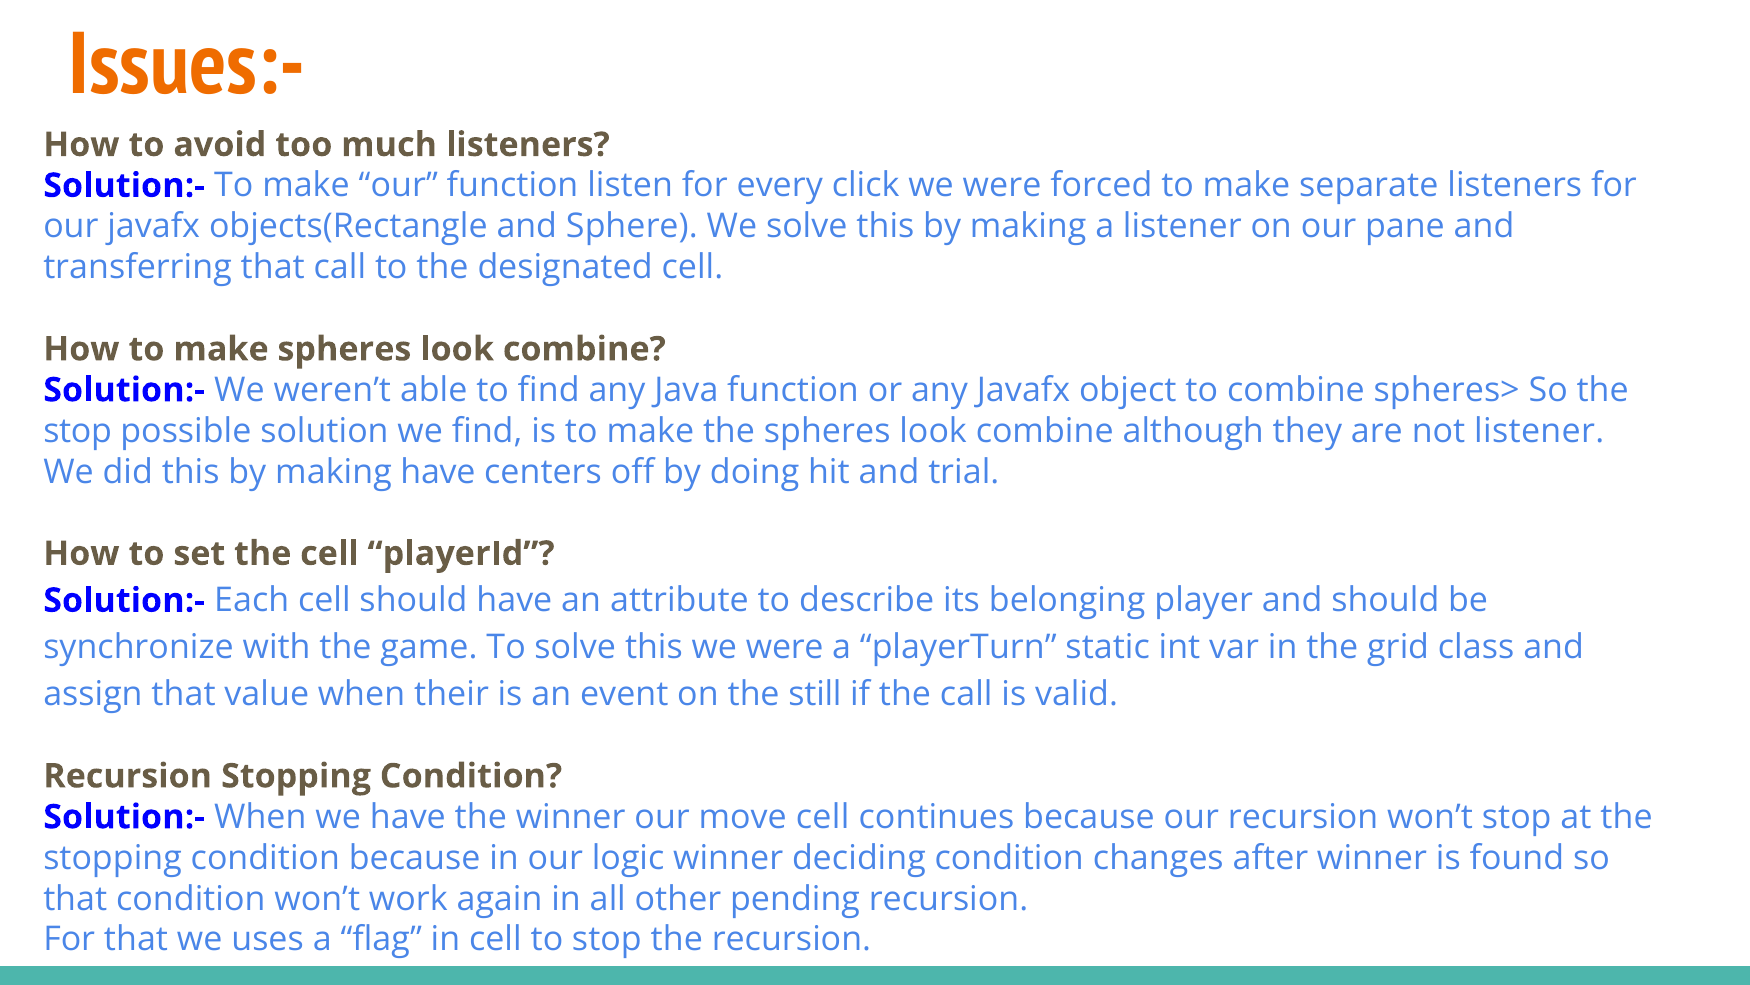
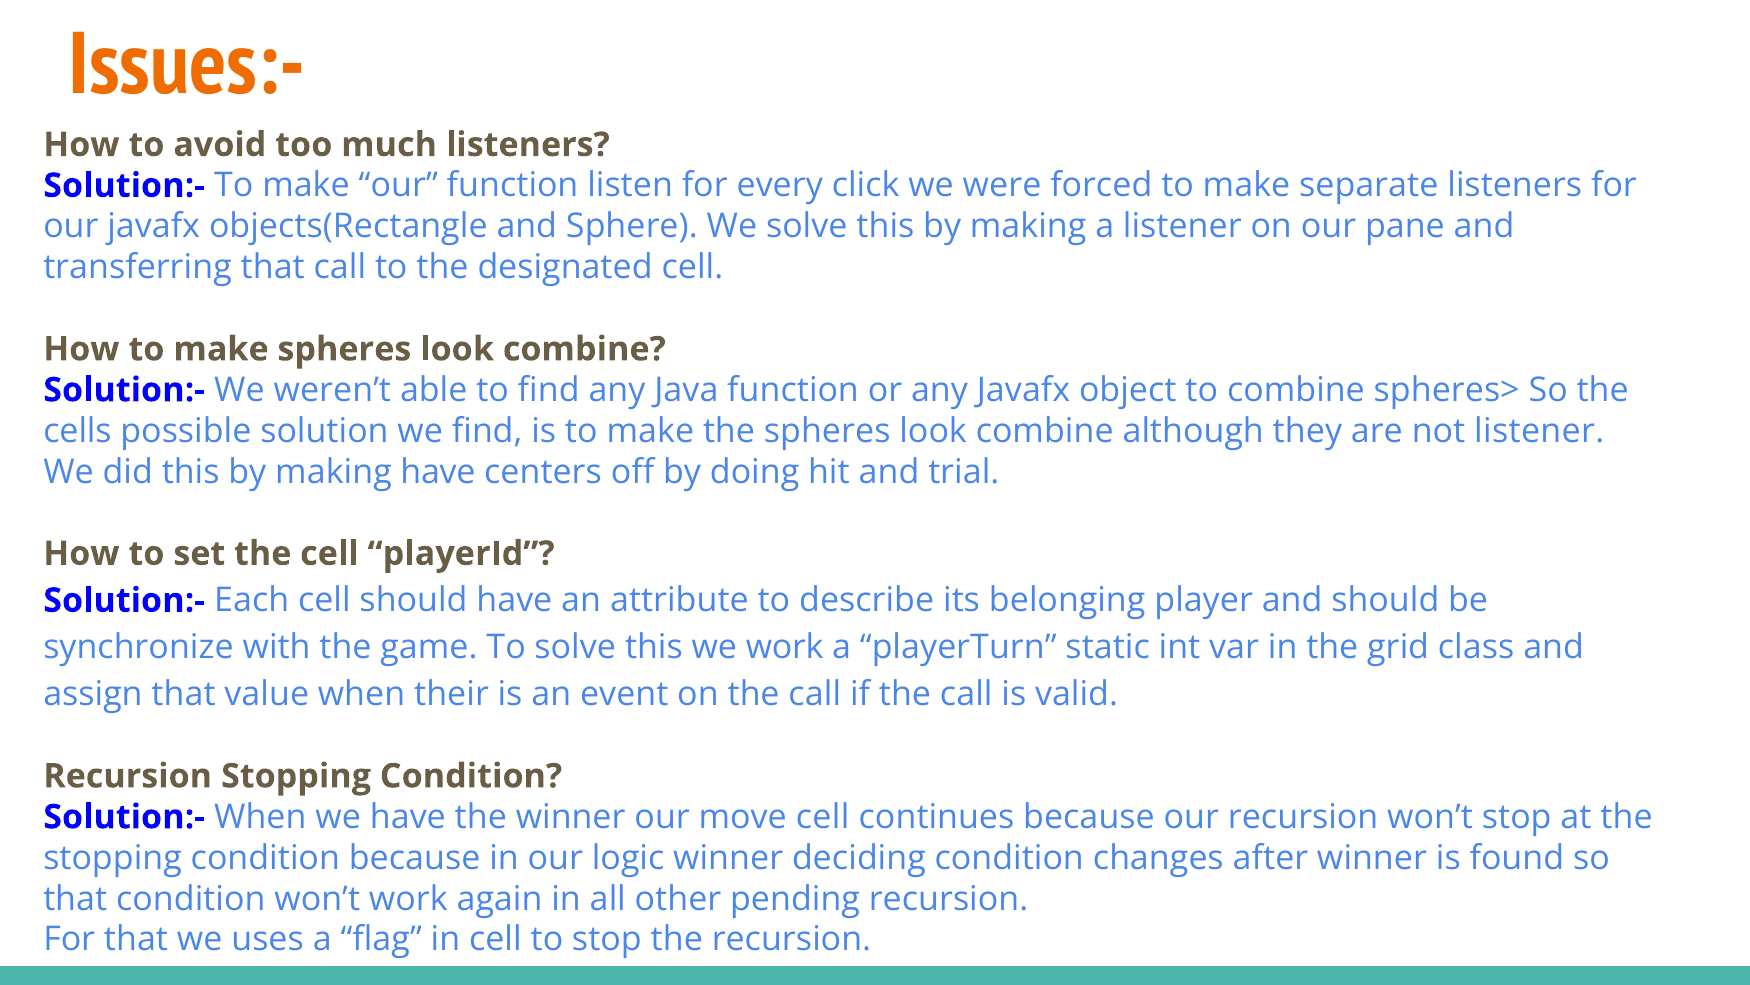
stop: stop -> cells (77, 431)
this we were: were -> work (785, 647)
on the still: still -> call (815, 694)
